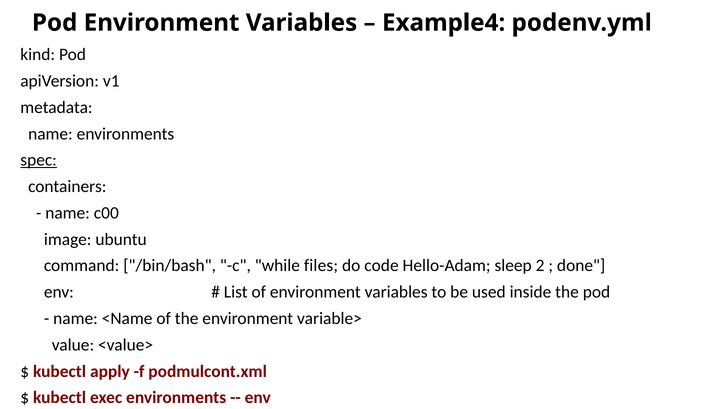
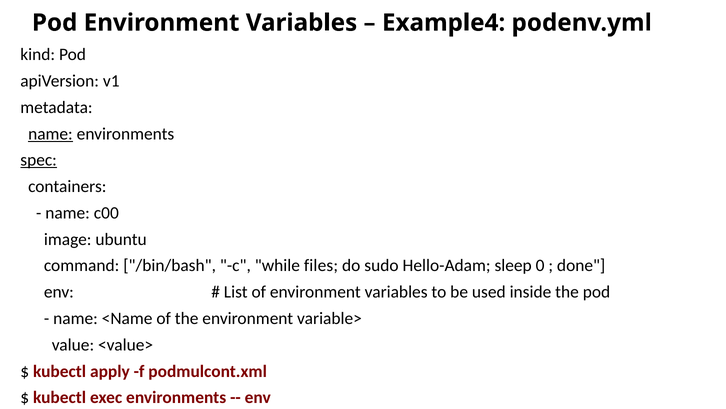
name underline: none -> present (50, 134)
code: code -> sudo (381, 265)
2: 2 -> 0 (540, 265)
